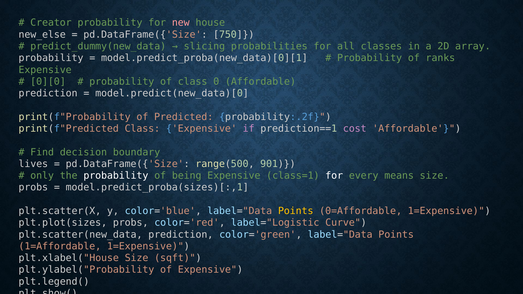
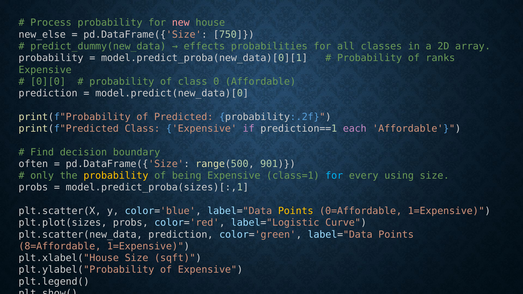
Creator: Creator -> Process (51, 23)
slicing: slicing -> effects (204, 46)
cost: cost -> each (355, 129)
lives: lives -> often (33, 164)
probability colour: white -> yellow (116, 176)
for colour: white -> light blue (334, 176)
means: means -> using (399, 176)
1=Affordable: 1=Affordable -> 8=Affordable (60, 246)
